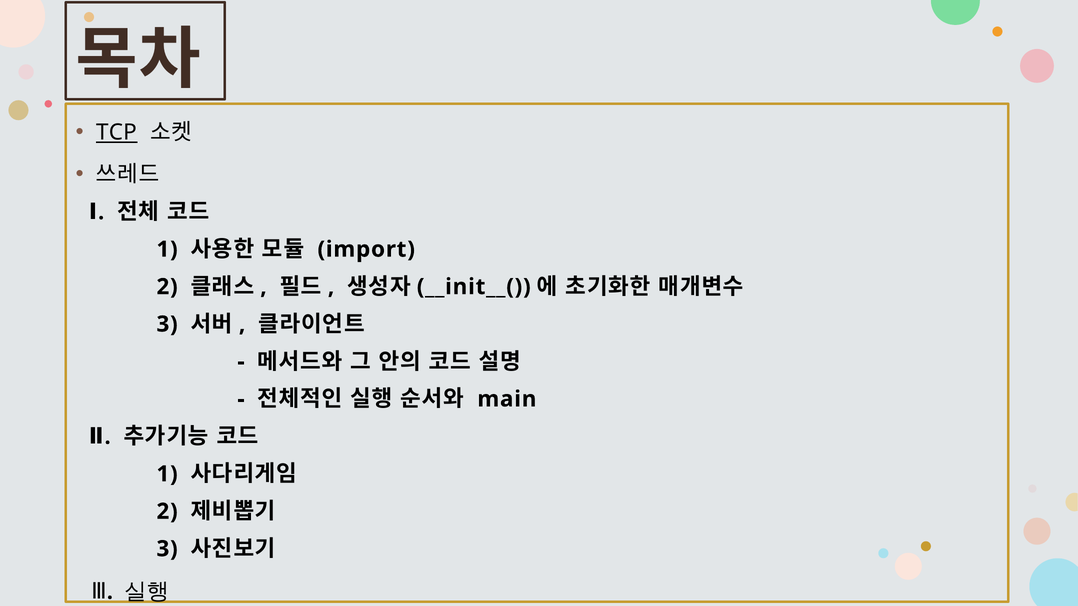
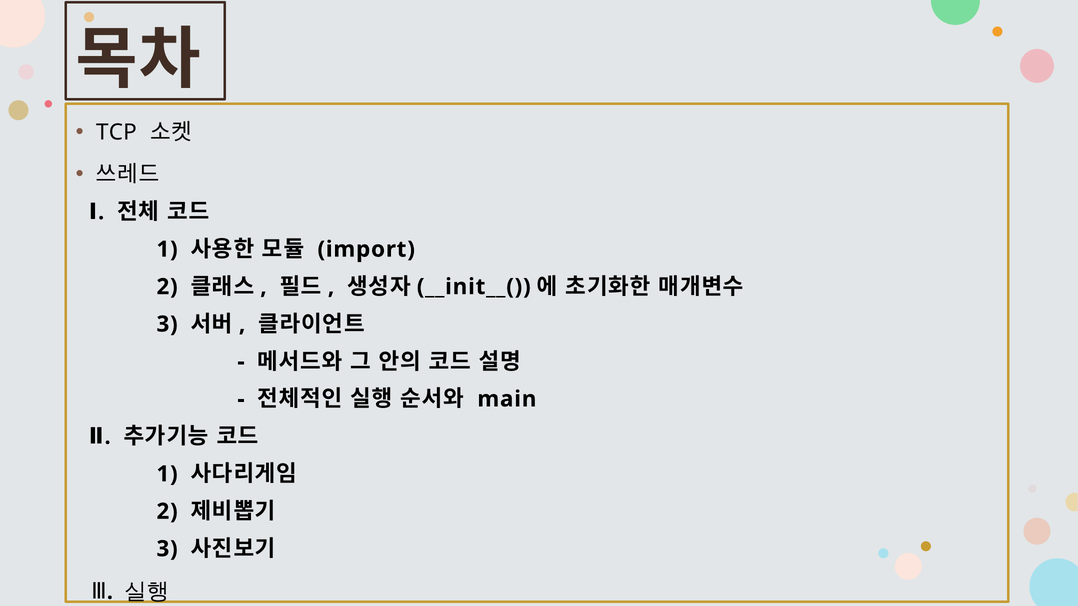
TCP underline: present -> none (116, 133)
